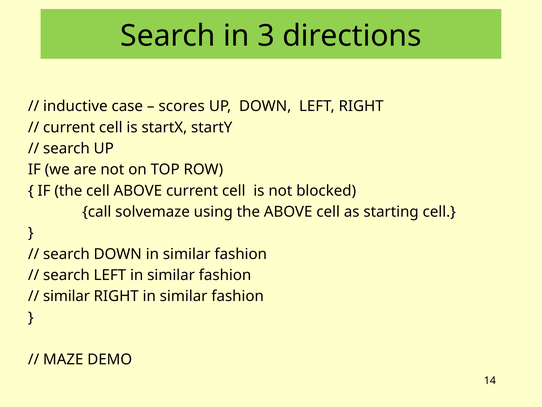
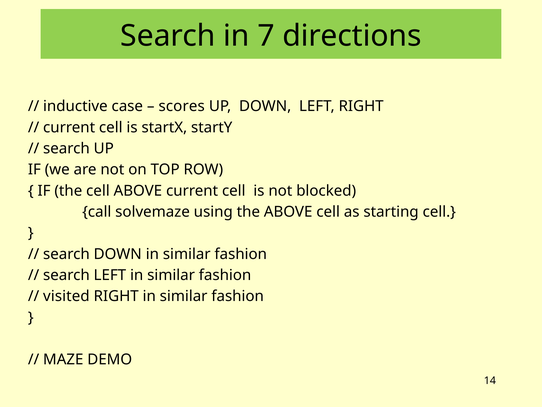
3: 3 -> 7 (266, 36)
similar: similar -> visited (66, 296)
